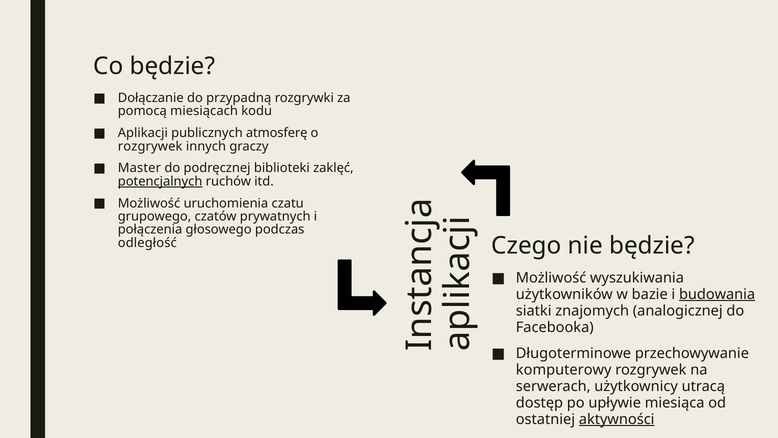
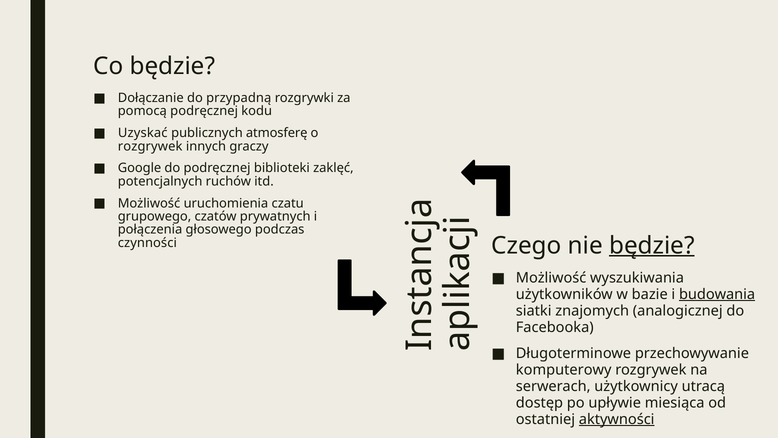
pomocą miesiącach: miesiącach -> podręcznej (204, 111)
Aplikacji: Aplikacji -> Uzyskać (143, 133)
Master: Master -> Google (140, 168)
potencjalnych underline: present -> none (160, 181)
odległość: odległość -> czynności (147, 243)
będzie underline: none -> present (652, 245)
